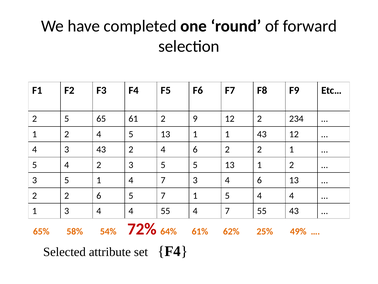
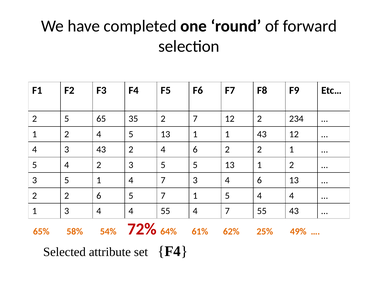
61: 61 -> 35 (133, 119)
2 9: 9 -> 7 (195, 119)
